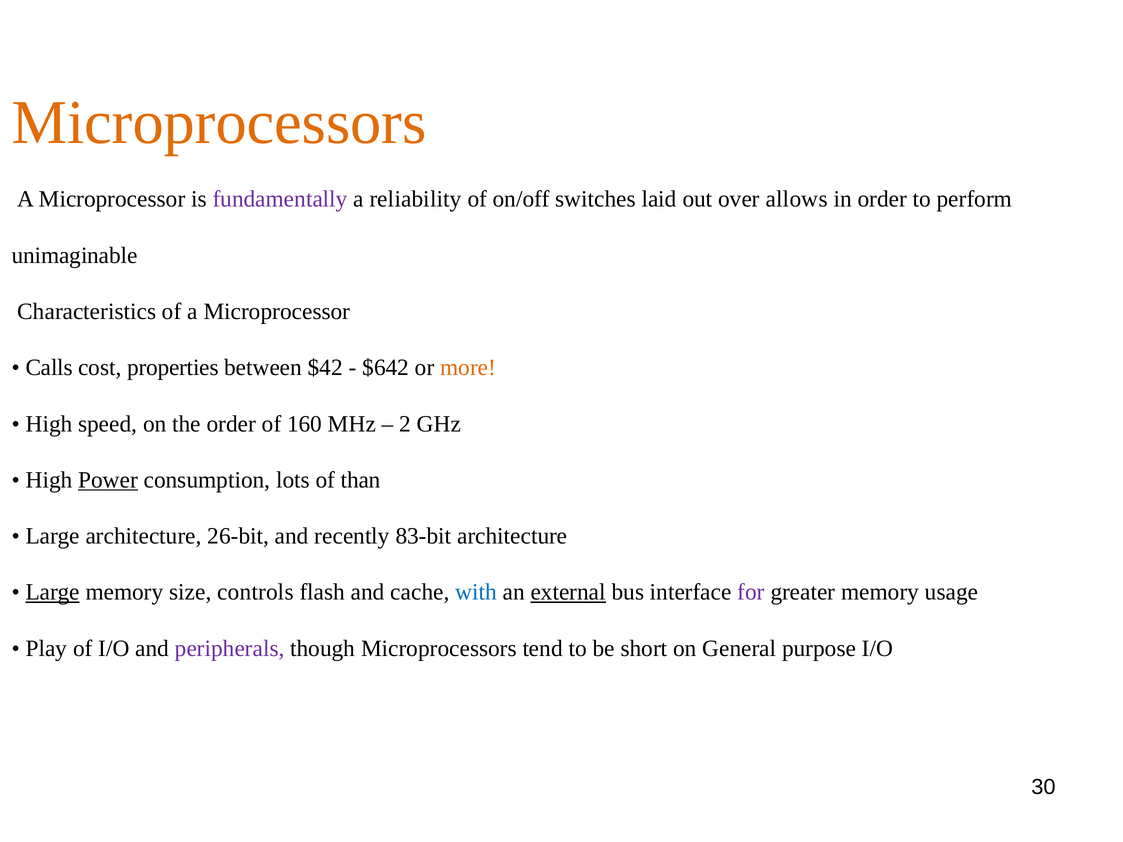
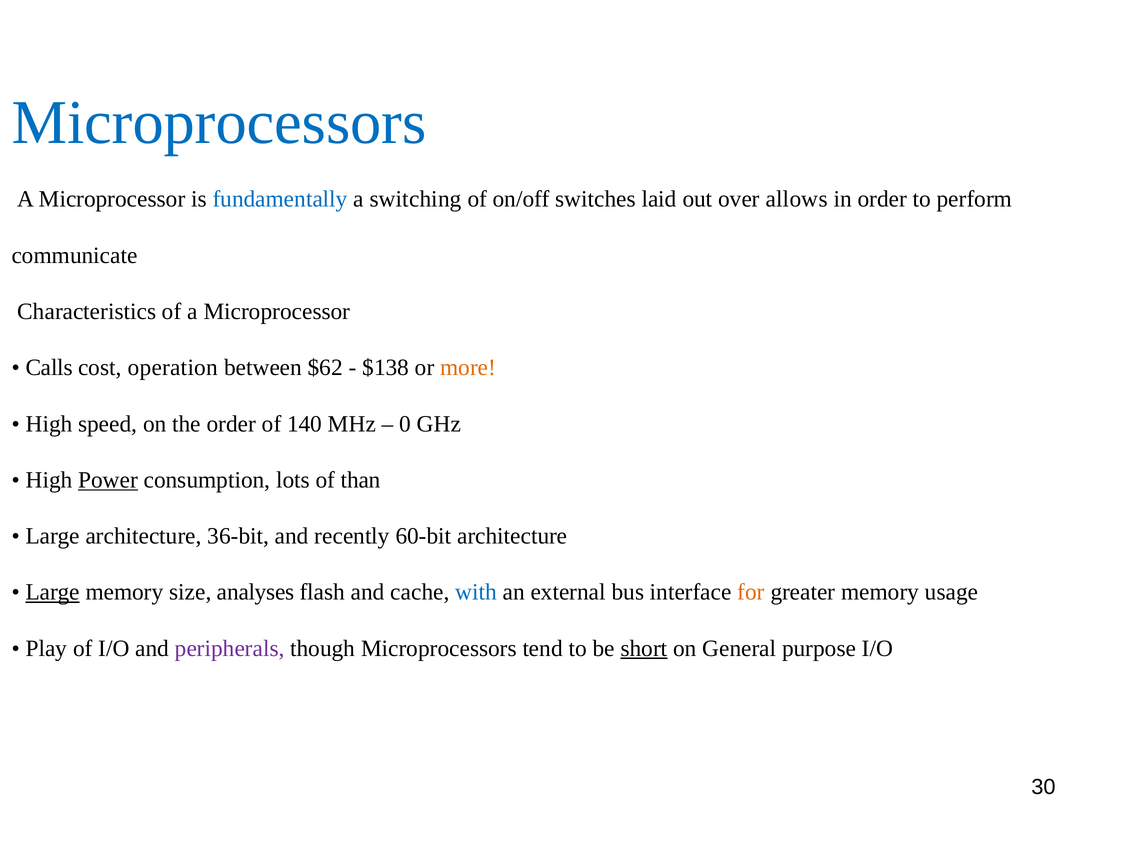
Microprocessors colour: orange -> blue (219, 123)
fundamentally colour: purple -> blue (280, 199)
reliability: reliability -> switching (416, 199)
unimaginable: unimaginable -> communicate (75, 255)
properties: properties -> operation (173, 368)
$42: $42 -> $62 (325, 368)
$642: $642 -> $138 (386, 368)
160: 160 -> 140 (305, 424)
2: 2 -> 0 (405, 424)
26-bit: 26-bit -> 36-bit (238, 536)
83-bit: 83-bit -> 60-bit (423, 536)
controls: controls -> analyses (256, 592)
external underline: present -> none (568, 592)
for colour: purple -> orange (751, 592)
short underline: none -> present (644, 649)
